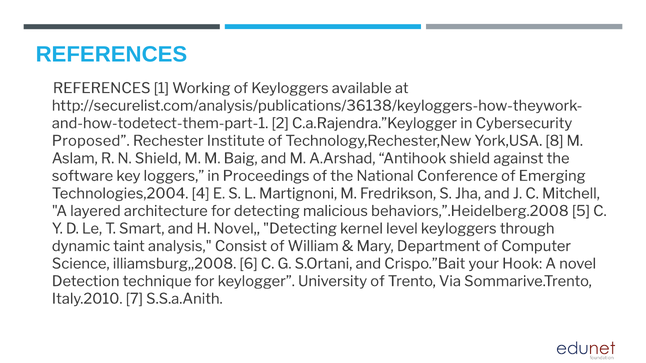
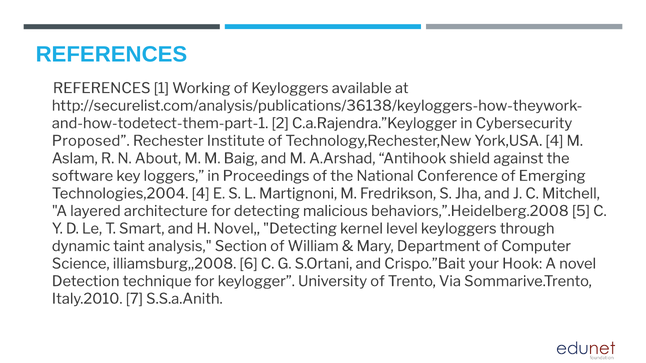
York,USA 8: 8 -> 4 (554, 141)
N Shield: Shield -> About (158, 159)
Consist: Consist -> Section (241, 246)
